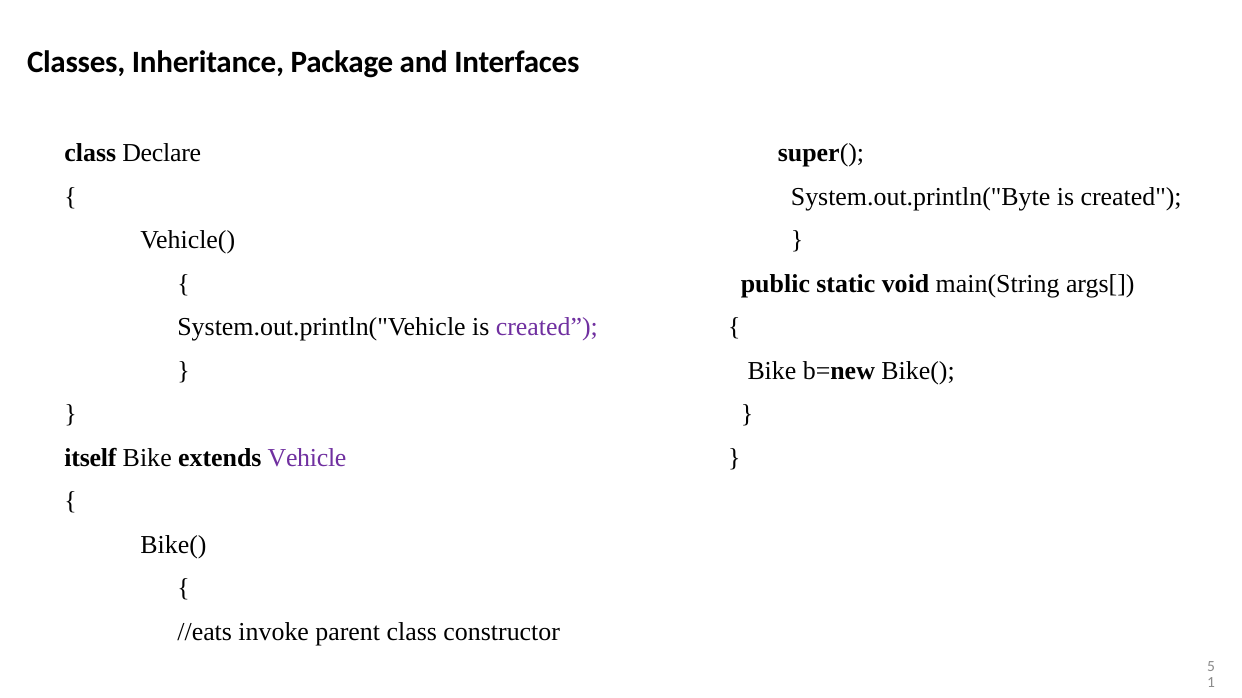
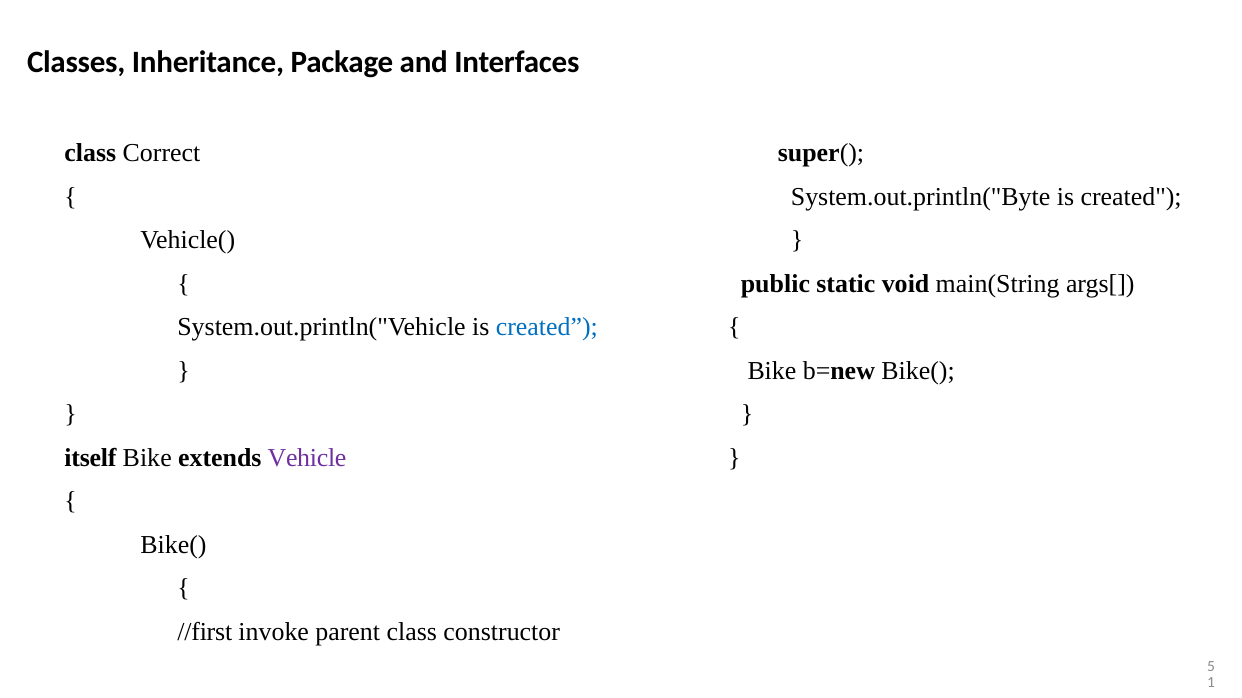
Declare: Declare -> Correct (162, 153)
created colour: purple -> blue (547, 328)
//eats: //eats -> //first (205, 632)
